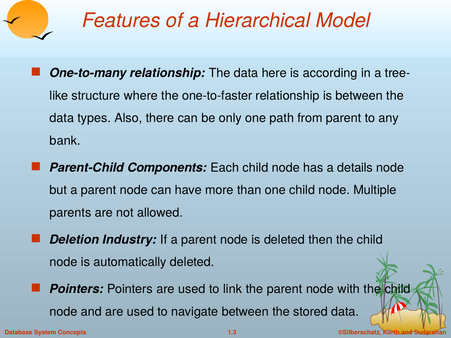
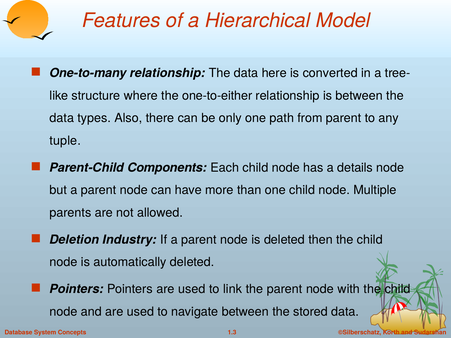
according: according -> converted (330, 73)
one-to-faster: one-to-faster -> one-to-either (217, 96)
bank: bank -> tuple (65, 141)
